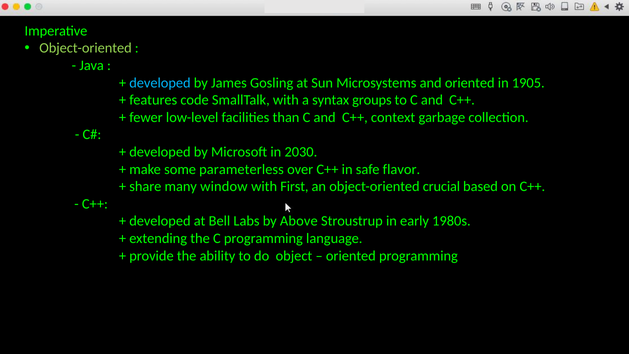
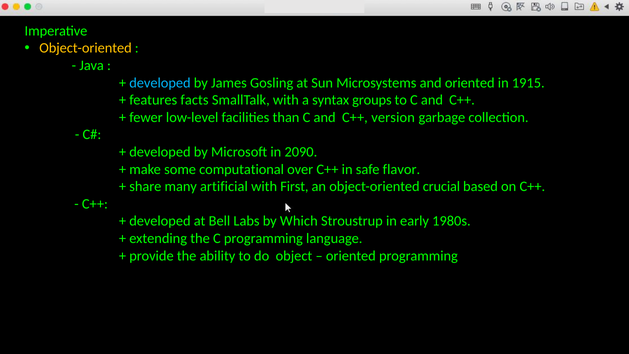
Object-oriented colour: light green -> yellow (86, 48)
1905: 1905 -> 1915 (528, 83)
code: code -> facts (195, 100)
context: context -> version (393, 117)
2030: 2030 -> 2090 (301, 152)
parameterless: parameterless -> computational (242, 169)
window: window -> artificial (224, 186)
Above: Above -> Which (299, 221)
